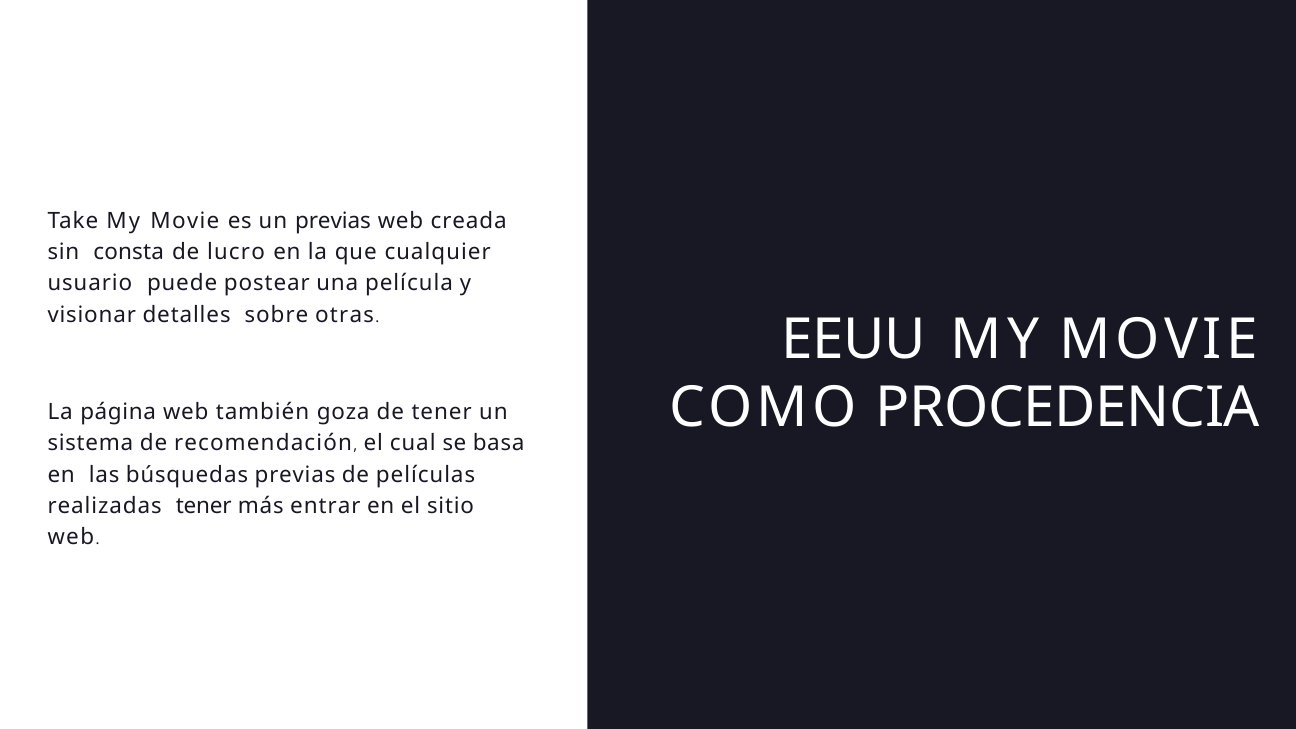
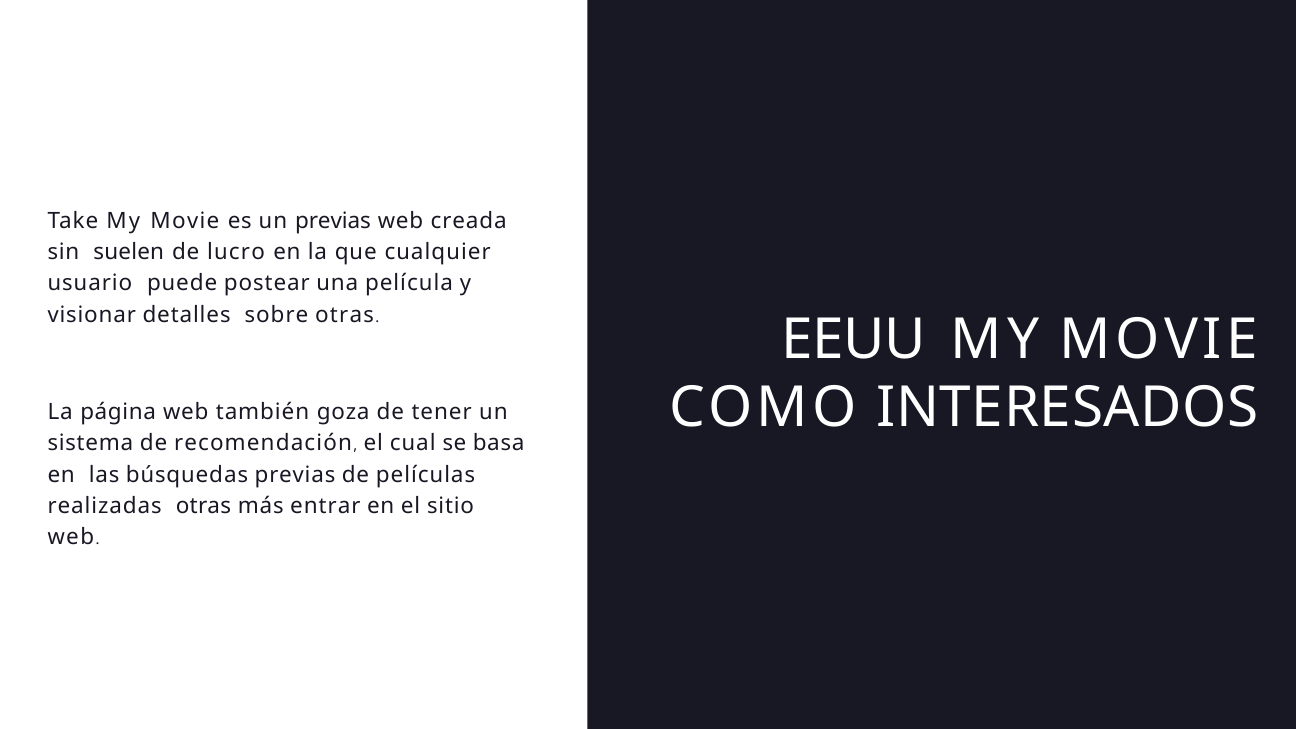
consta: consta -> suelen (129, 252)
PROCEDENCIA: PROCEDENCIA -> INTERESADOS (1067, 408)
realizadas tener: tener -> otras (203, 506)
